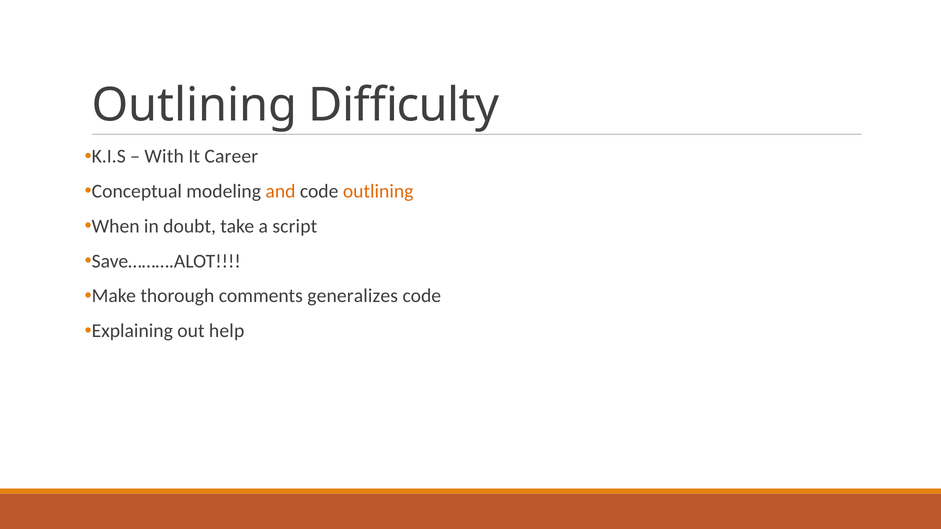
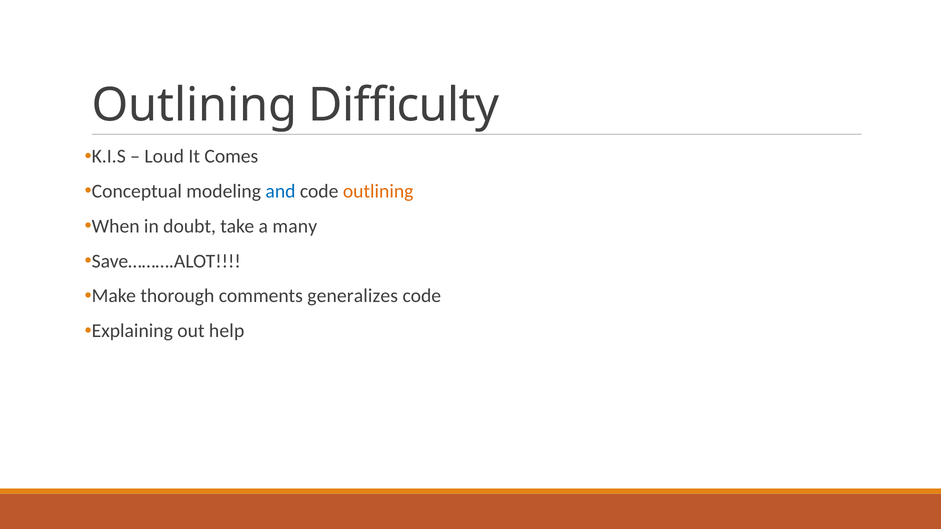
With: With -> Loud (164, 156)
Career: Career -> Comes (231, 156)
and colour: orange -> blue (280, 191)
script: script -> many (295, 226)
